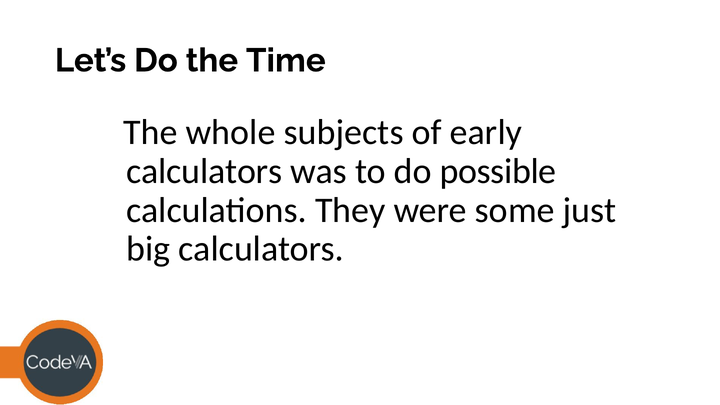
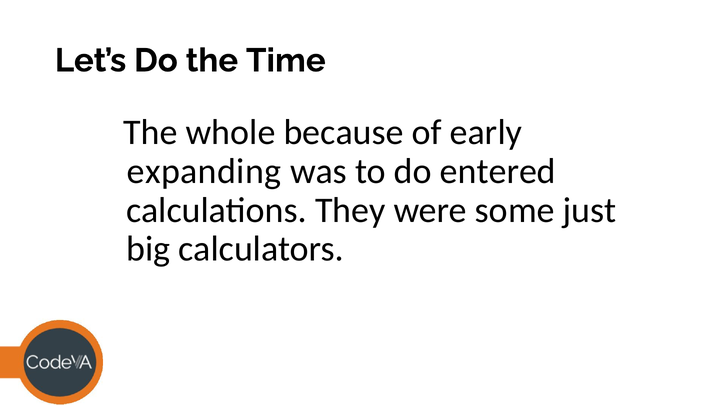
subjects: subjects -> because (344, 132)
calculators: calculators -> expanding (204, 171)
possible: possible -> entered (498, 171)
